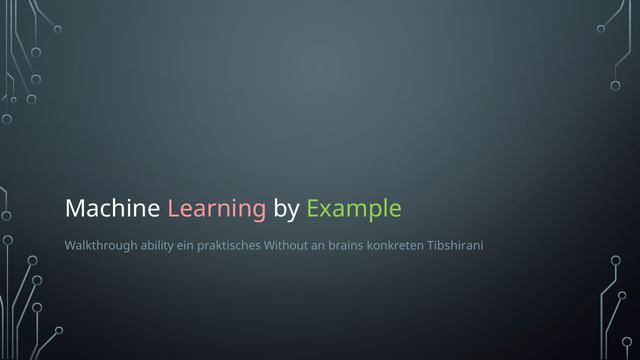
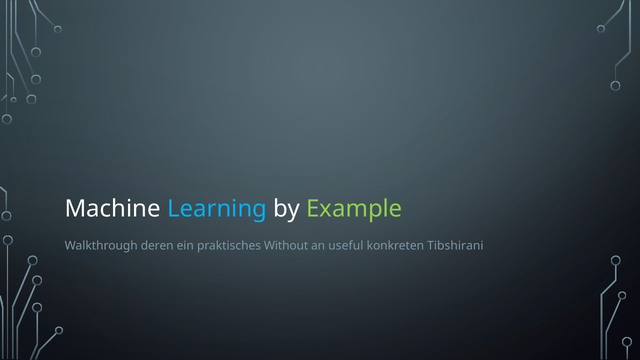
Learning colour: pink -> light blue (217, 209)
ability: ability -> deren (157, 246)
brains: brains -> useful (346, 246)
